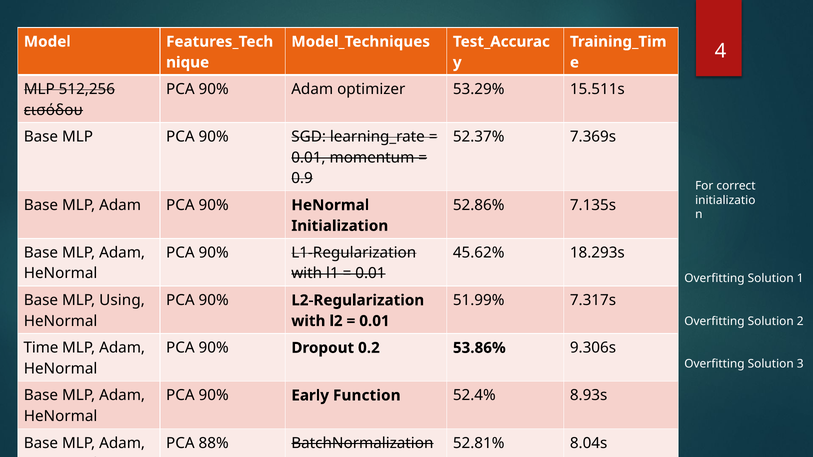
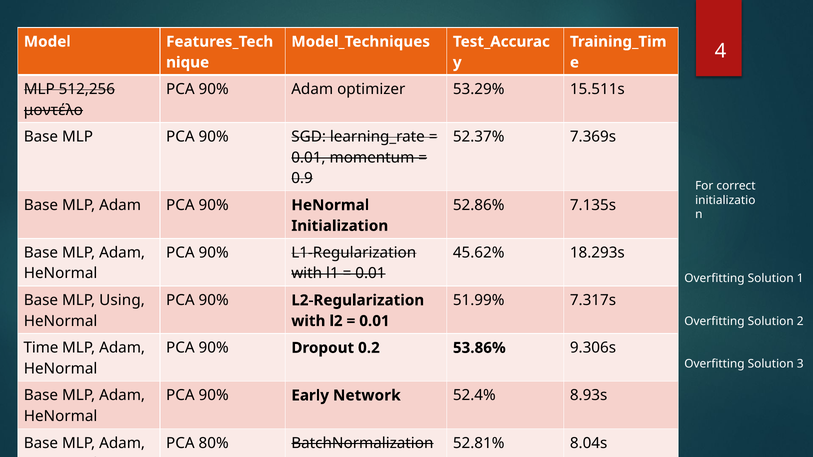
εισόδου: εισόδου -> μοντέλο (53, 110)
Function: Function -> Network (367, 396)
88%: 88% -> 80% (214, 443)
